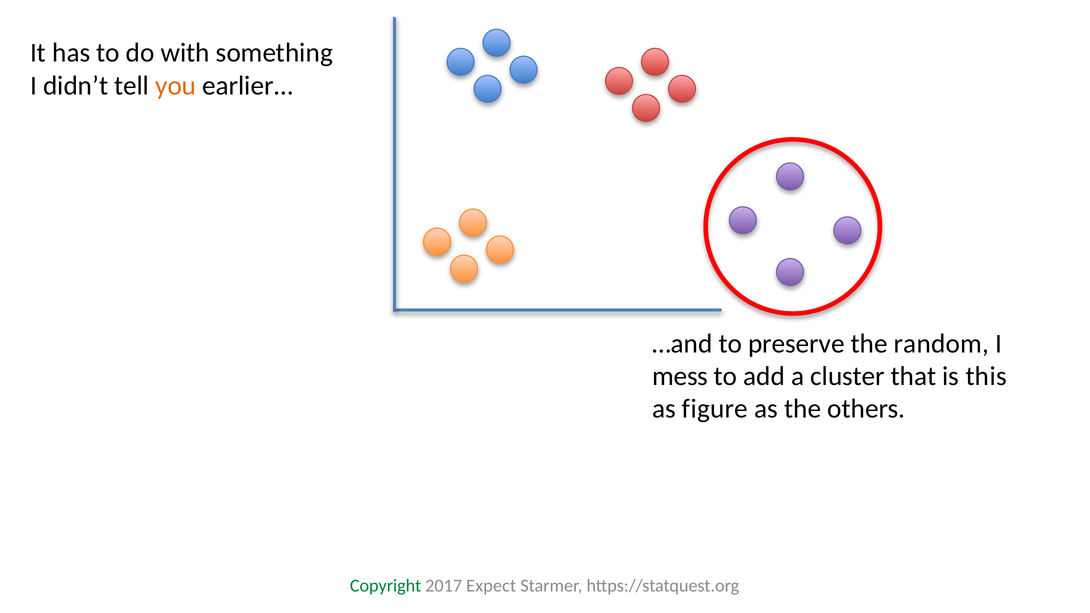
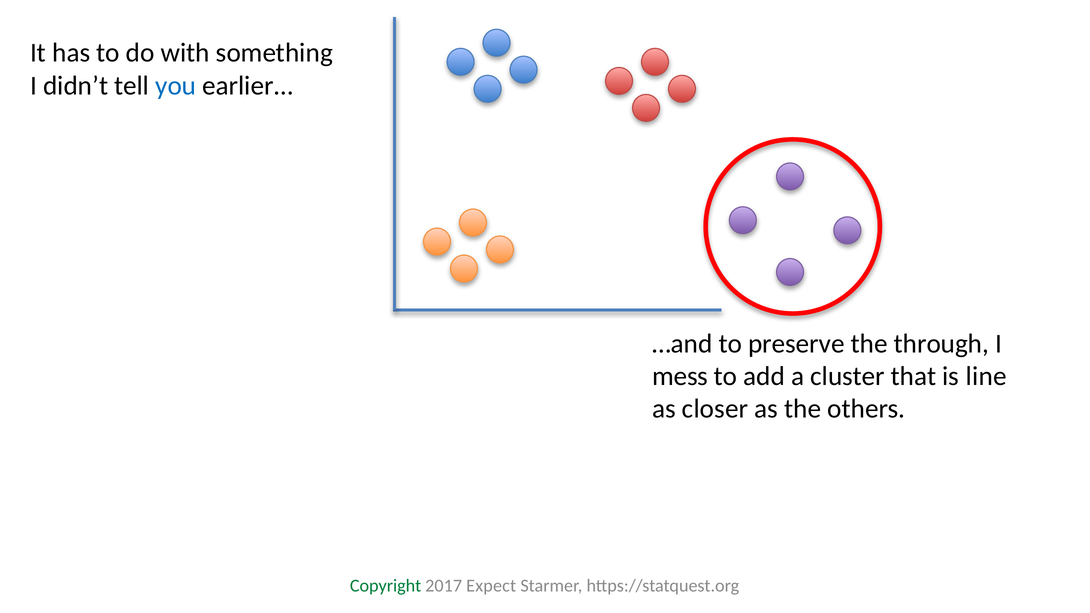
you colour: orange -> blue (176, 86)
random: random -> through (941, 344)
this: this -> line (986, 376)
figure: figure -> closer (715, 409)
